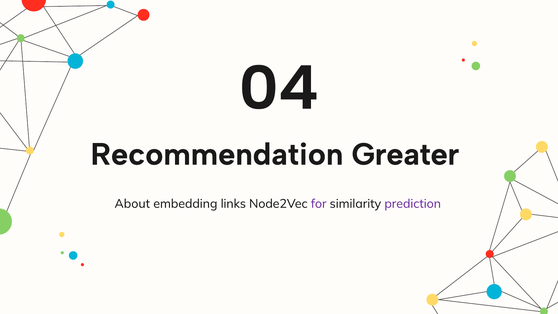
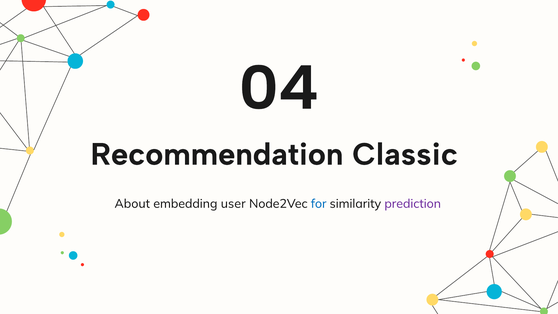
Greater: Greater -> Classic (405, 154)
links: links -> user (233, 204)
for colour: purple -> blue (319, 204)
